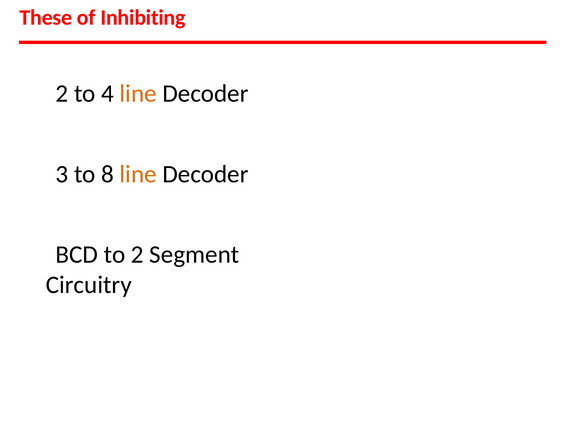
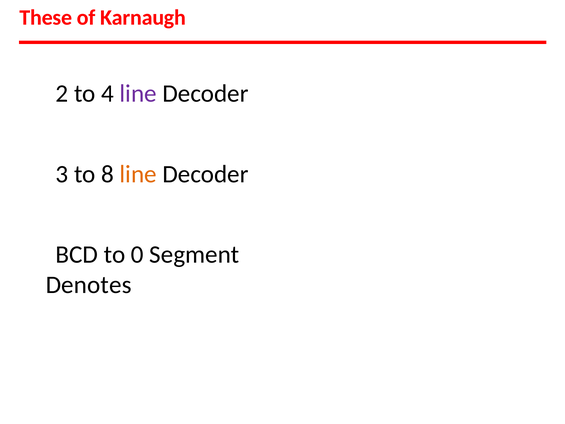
Inhibiting: Inhibiting -> Karnaugh (143, 17)
line colour: orange -> purple (138, 93)
2: 2 -> 0 (137, 254)
Circuitry: Circuitry -> Denotes (89, 285)
